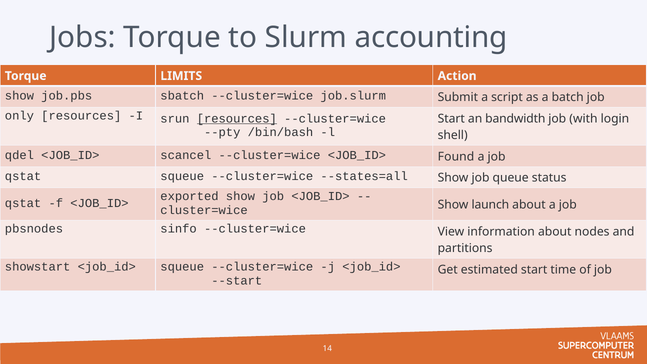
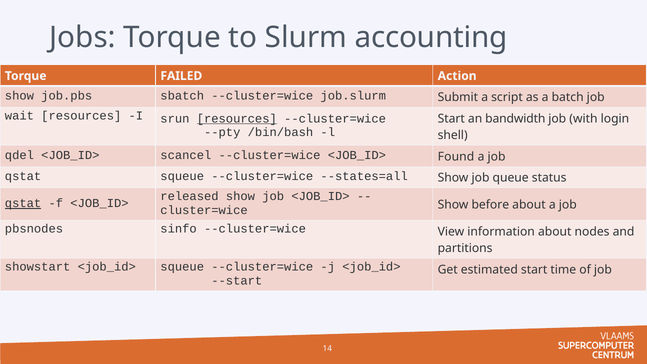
LIMITS: LIMITS -> FAILED (181, 76)
only: only -> wait (19, 116)
exported: exported -> released (189, 196)
qstat underline: none -> present (23, 203)
launch: launch -> before (490, 205)
